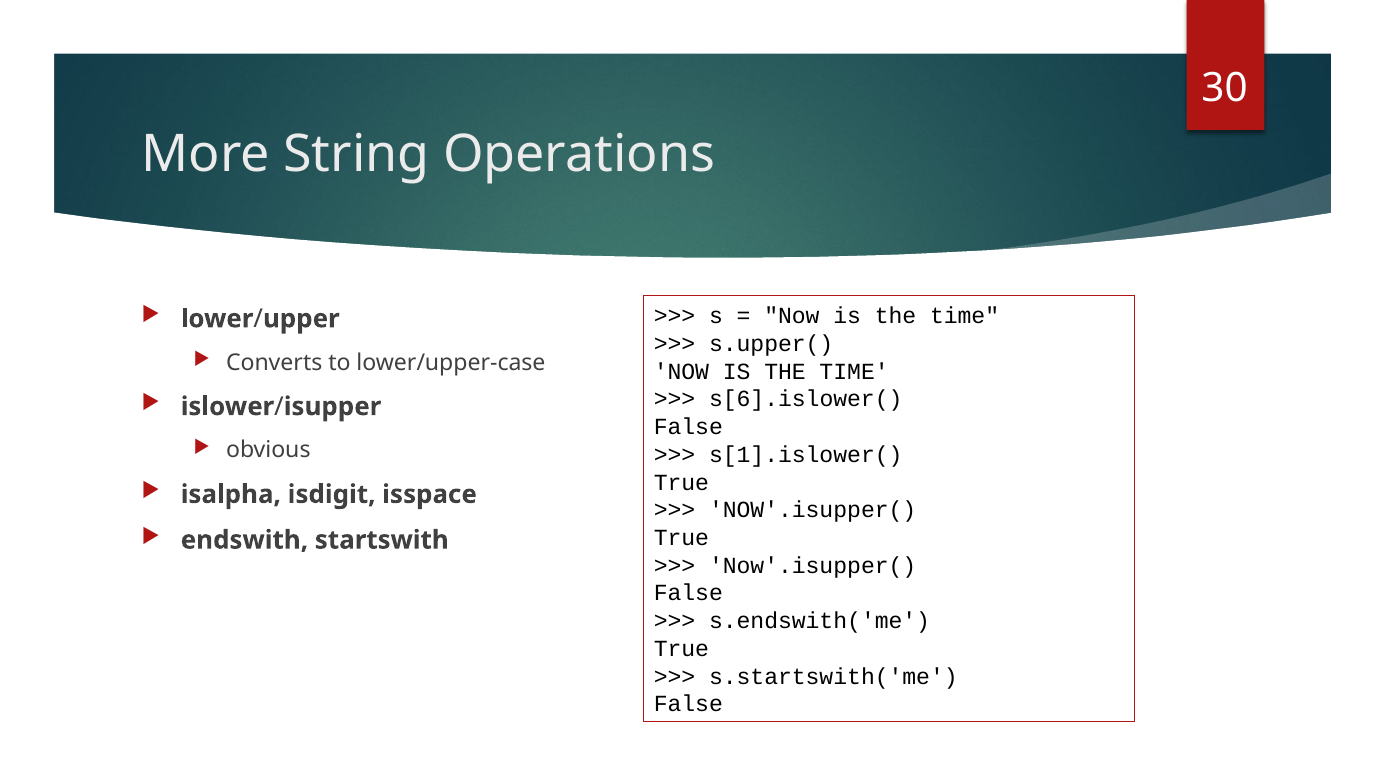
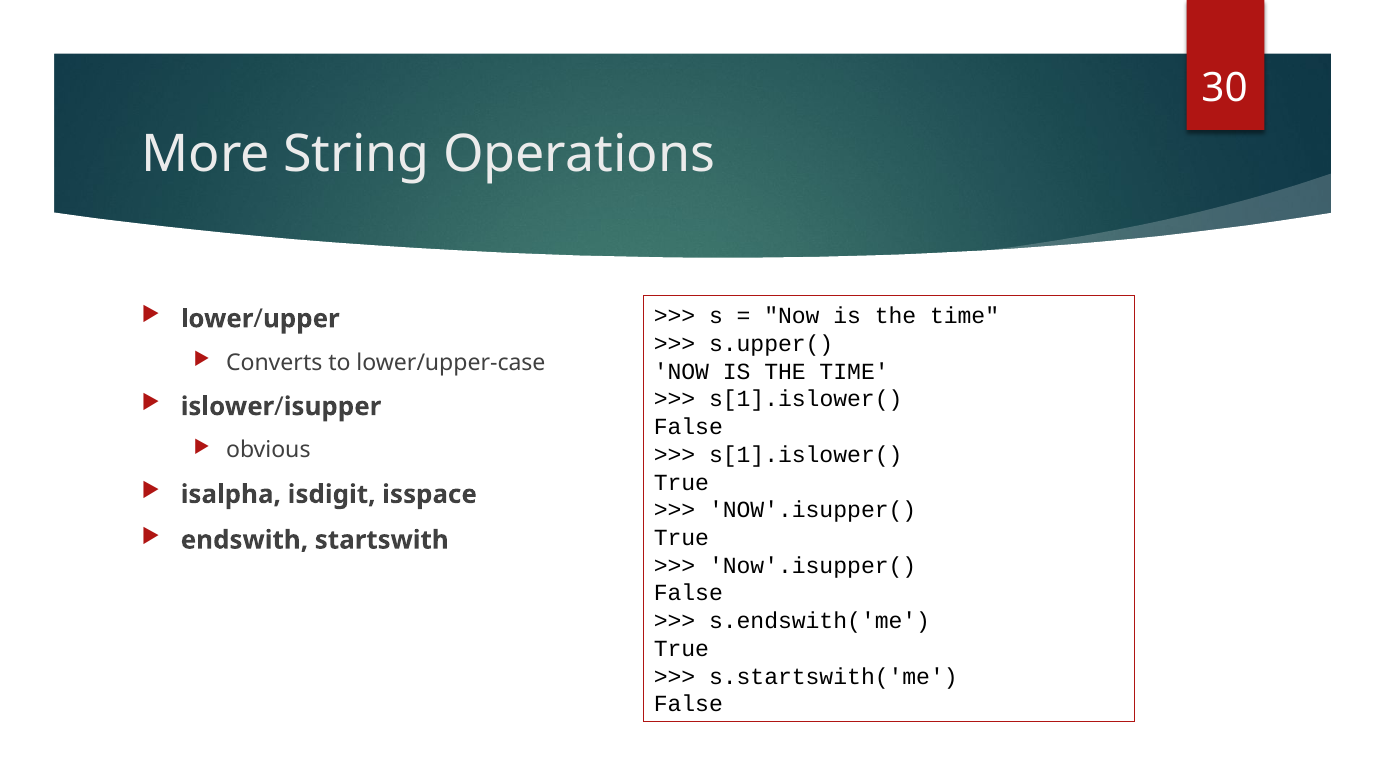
s[6].islower(: s[6].islower( -> s[1].islower( (806, 399)
